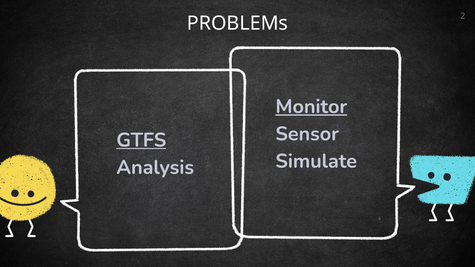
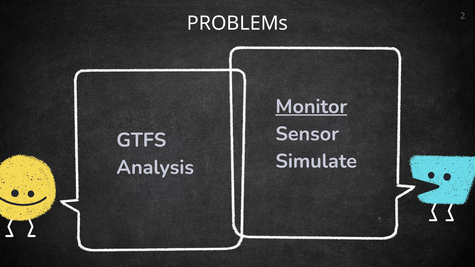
GTFS underline: present -> none (141, 140)
